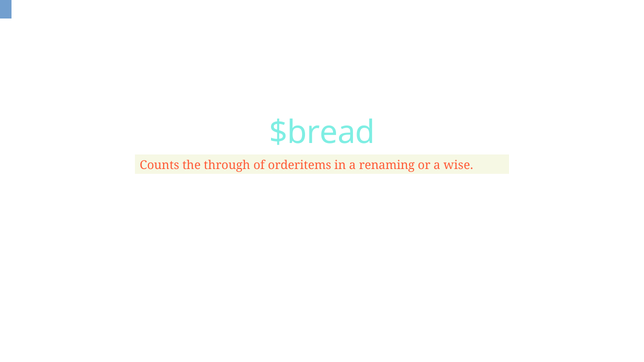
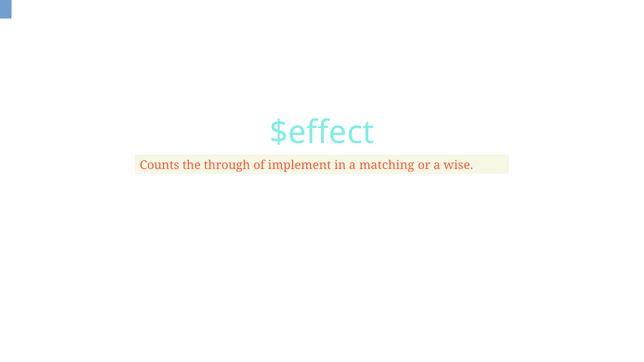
$bread: $bread -> $effect (322, 133)
orderitems: orderitems -> implement (300, 165)
renaming: renaming -> matching (387, 165)
